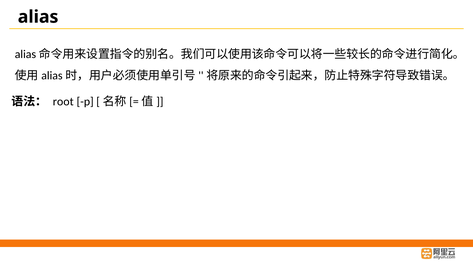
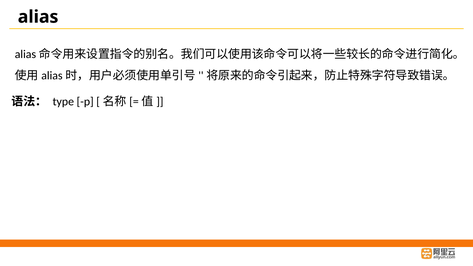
root: root -> type (63, 102)
